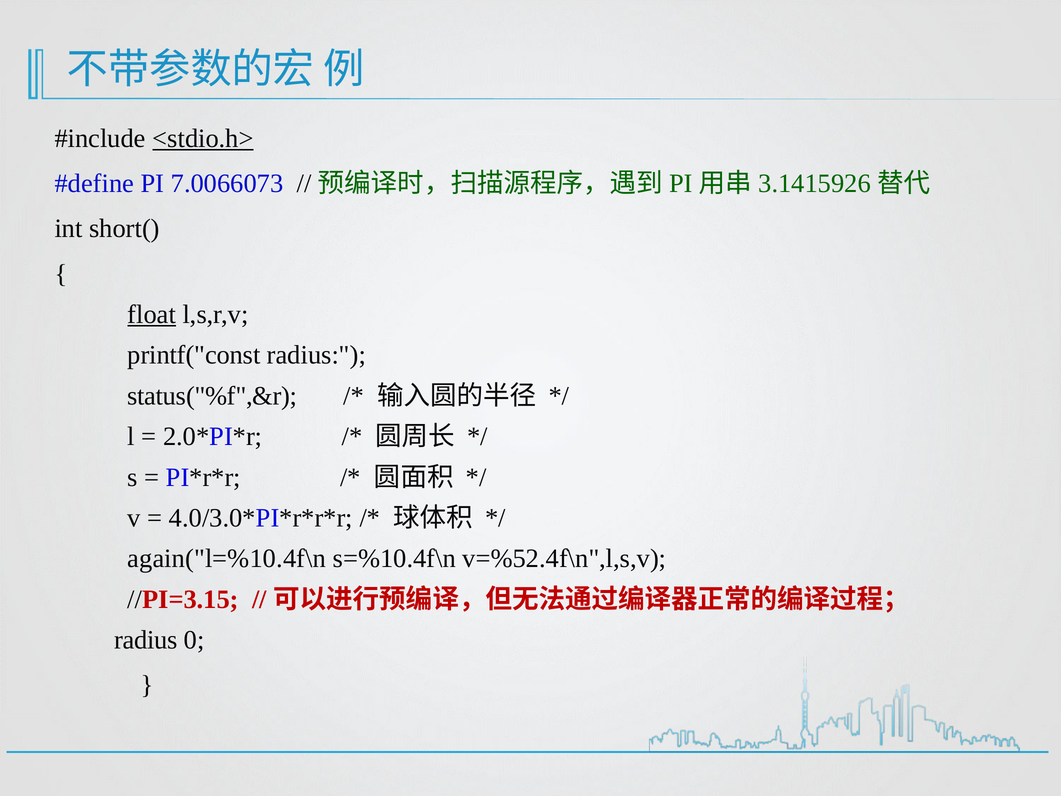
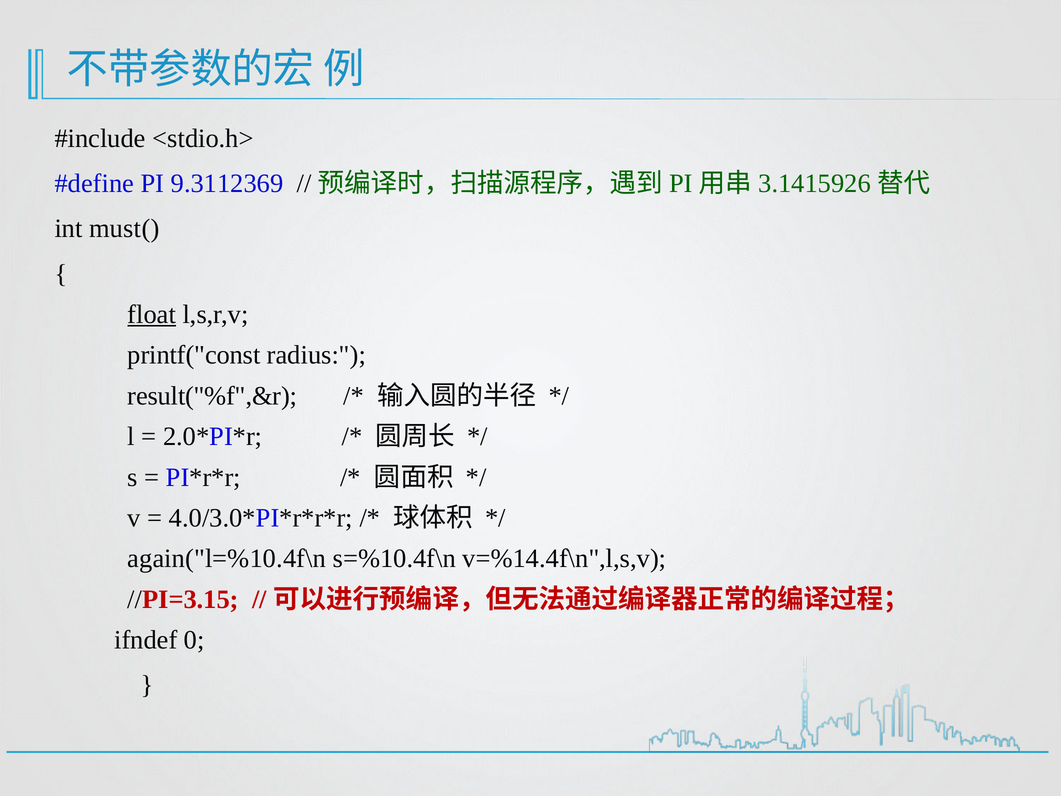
<stdio.h> underline: present -> none (203, 138)
7.0066073: 7.0066073 -> 9.3112369 (227, 183)
short(: short( -> must( (124, 229)
status("%f",&r: status("%f",&r -> result("%f",&r (212, 396)
v=%52.4f\n",l,s,v: v=%52.4f\n",l,s,v -> v=%14.4f\n",l,s,v (564, 559)
radius: radius -> ifndef (146, 640)
